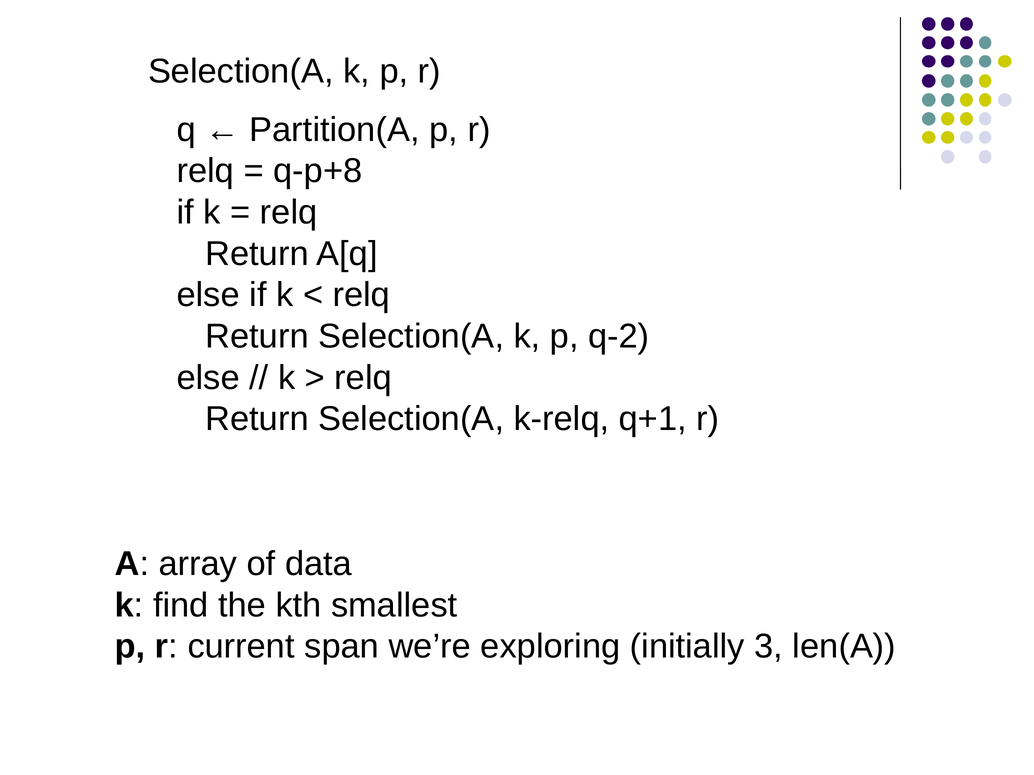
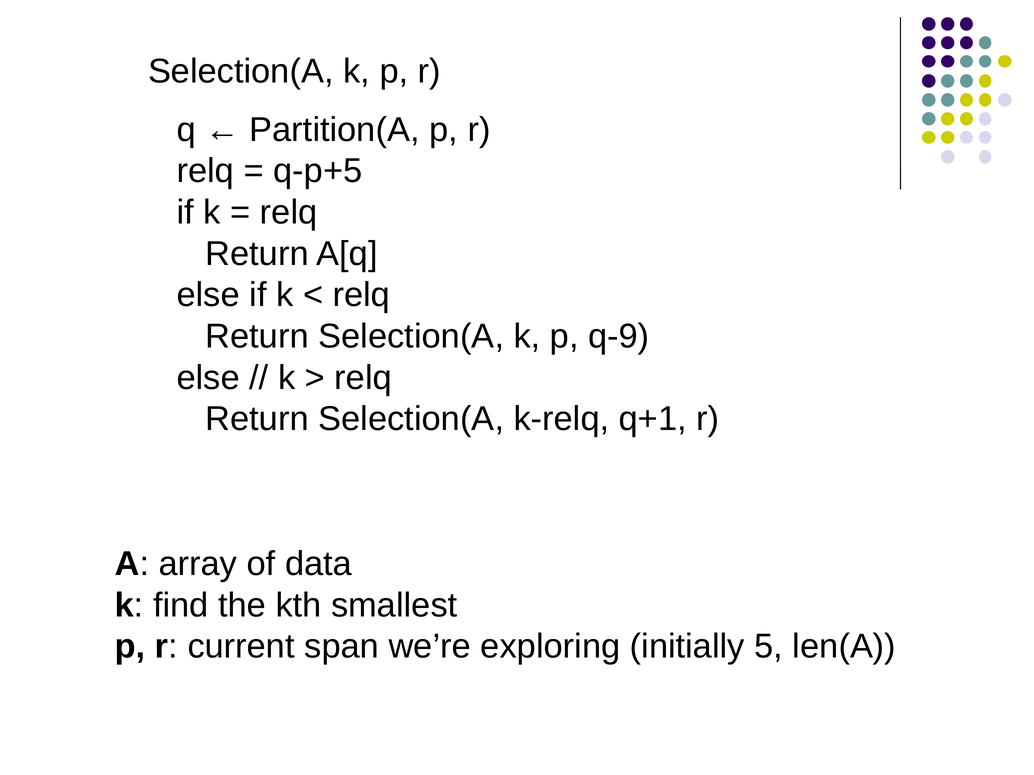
q-p+8: q-p+8 -> q-p+5 (318, 171)
q-2: q-2 -> q-9 (619, 337)
3: 3 -> 5 (769, 647)
